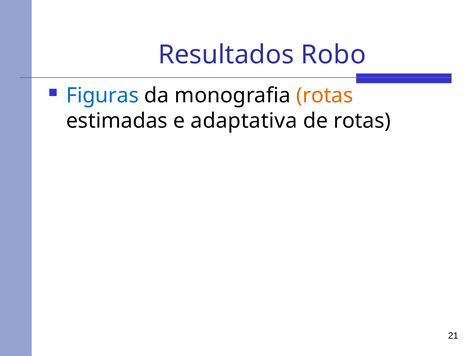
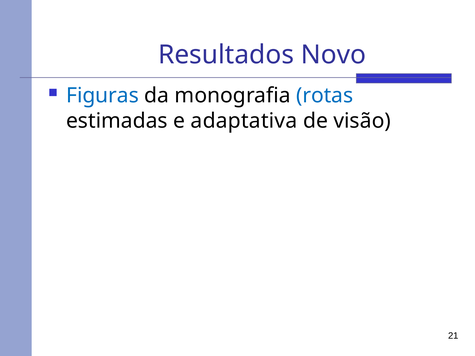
Robo: Robo -> Novo (334, 55)
rotas colour: orange -> blue (325, 96)
de rotas: rotas -> visão (362, 121)
